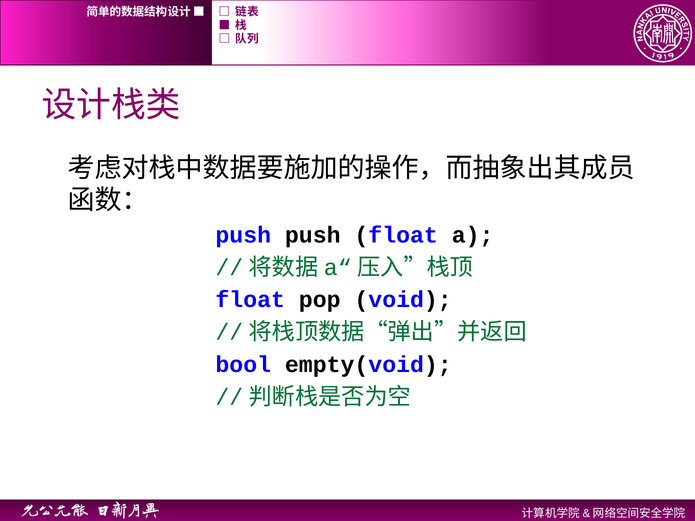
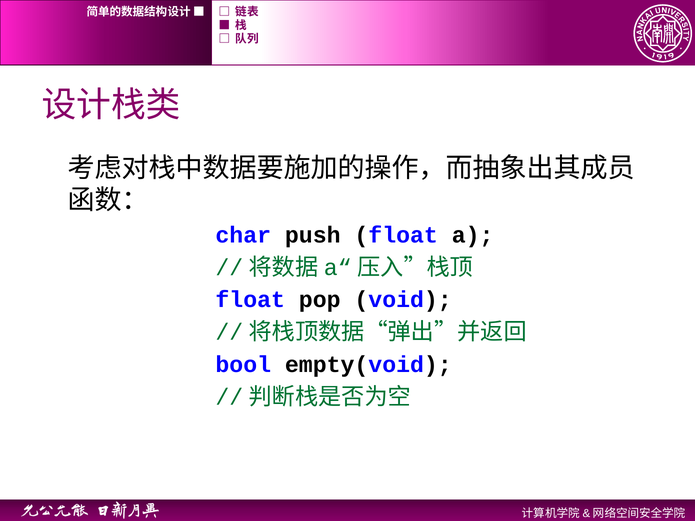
push: push -> char (243, 235)
